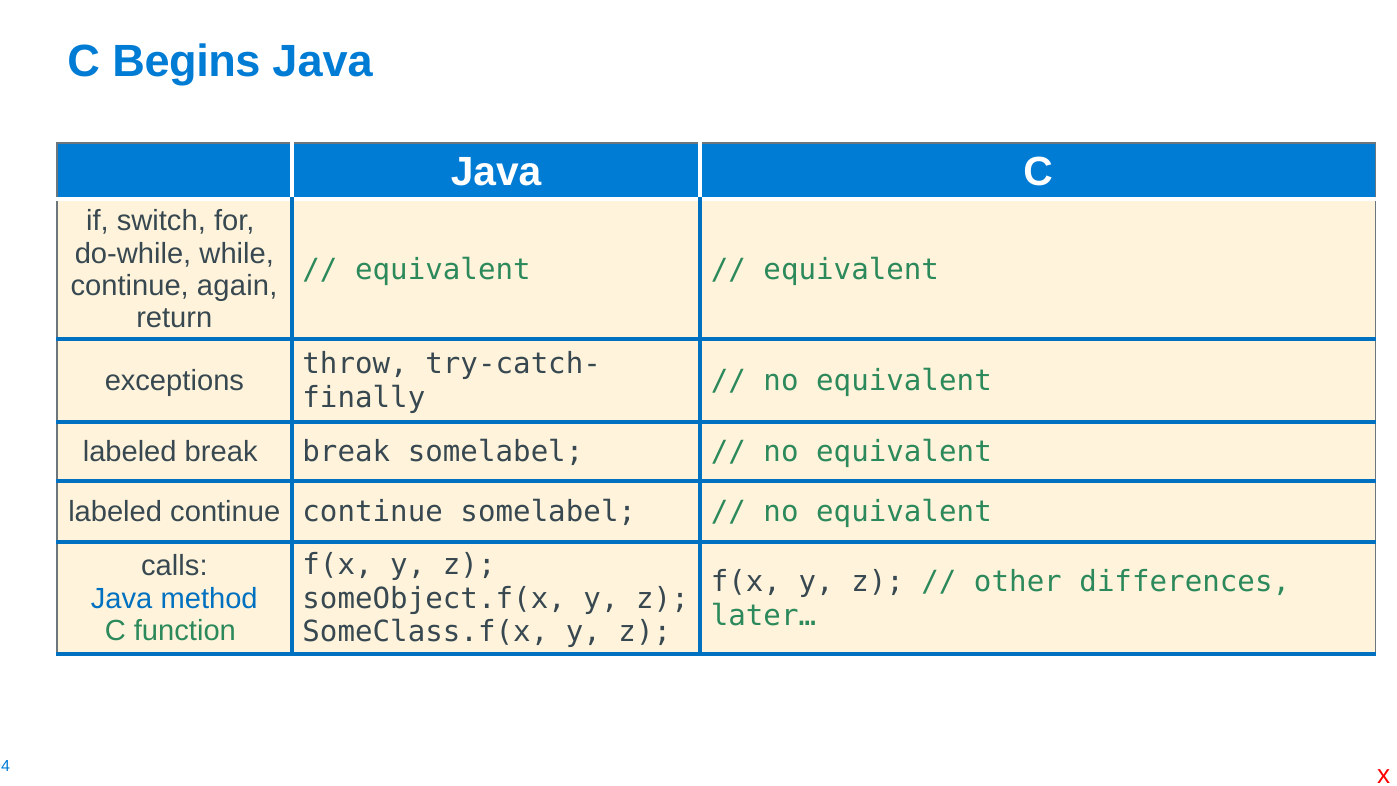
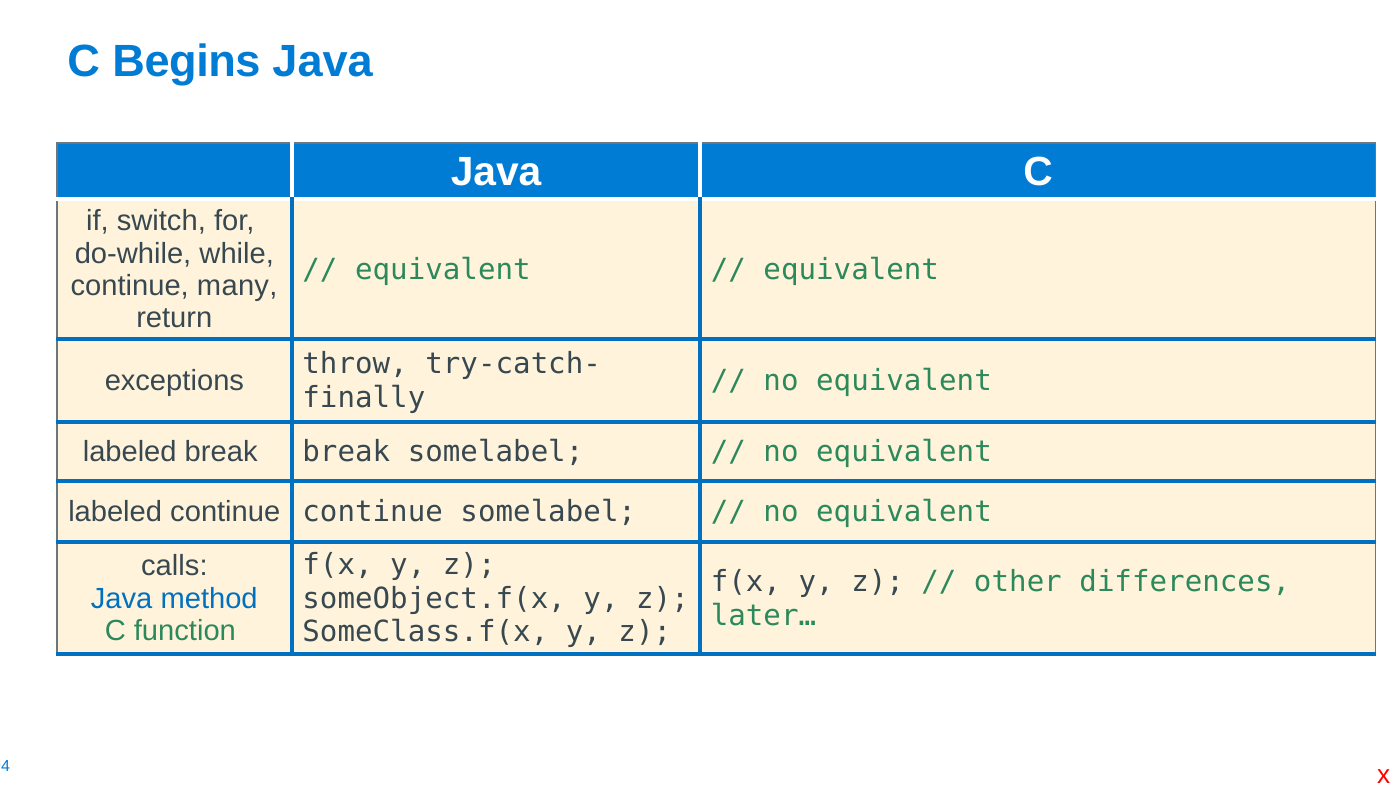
again: again -> many (237, 286)
